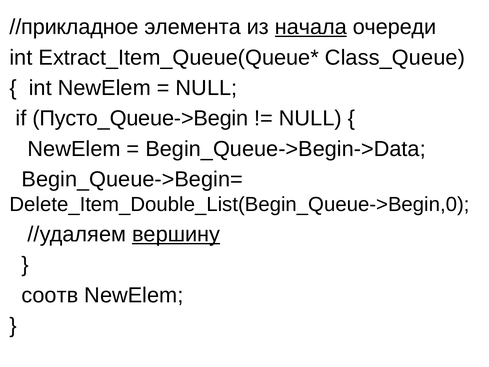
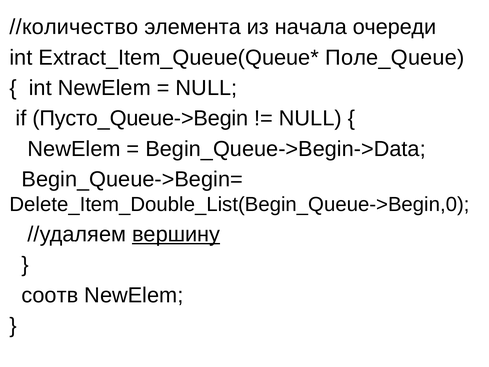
//прикладное: //прикладное -> //количество (74, 27)
начала underline: present -> none (311, 27)
Class_Queue: Class_Queue -> Поле_Queue (395, 58)
